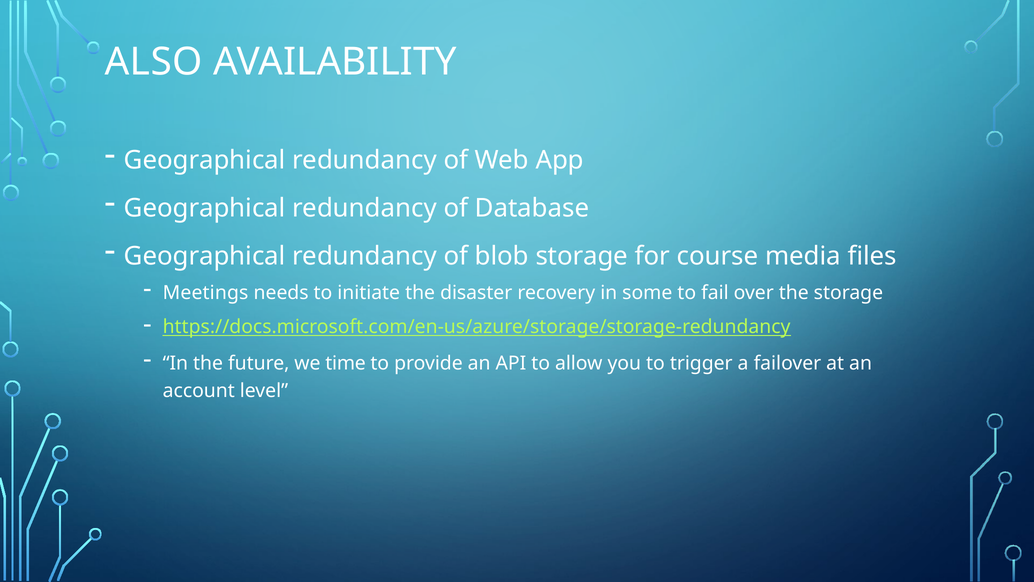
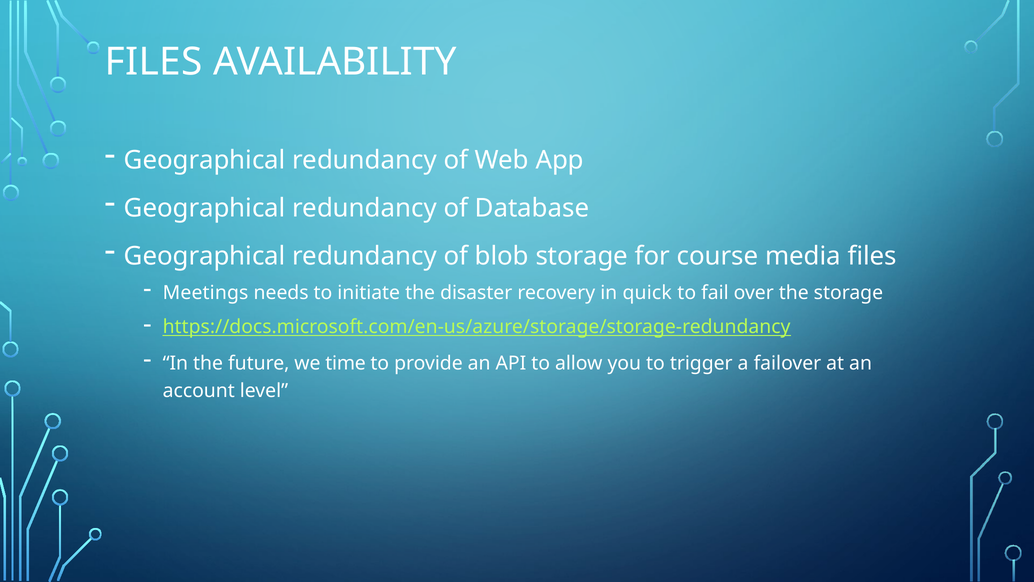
ALSO: ALSO -> FILES (154, 62)
some: some -> quick (647, 293)
